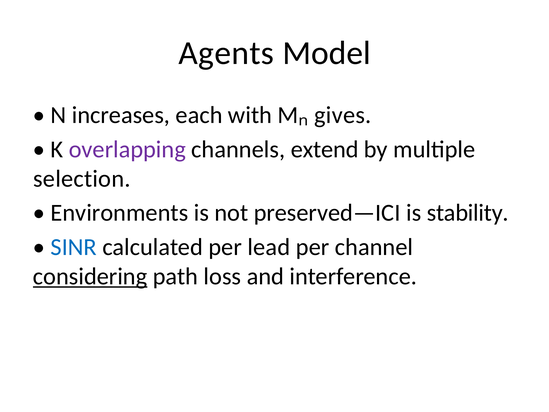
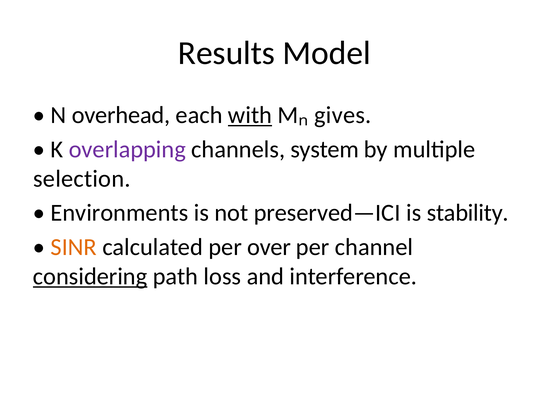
Agents: Agents -> Results (226, 53)
increases: increases -> overhead (121, 115)
with underline: none -> present (250, 115)
extend: extend -> system (325, 149)
SINR colour: blue -> orange (74, 247)
lead: lead -> over (269, 247)
